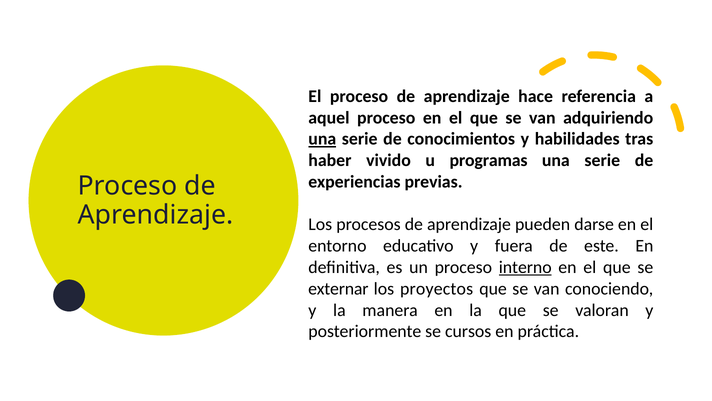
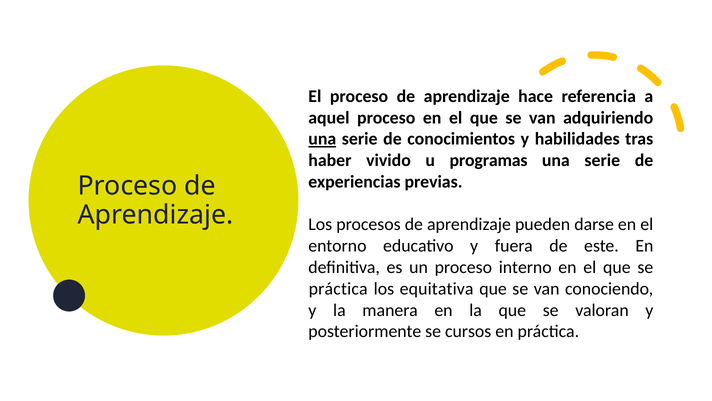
interno underline: present -> none (525, 267)
externar: externar -> práctica (338, 288)
proyectos: proyectos -> equitativa (437, 288)
